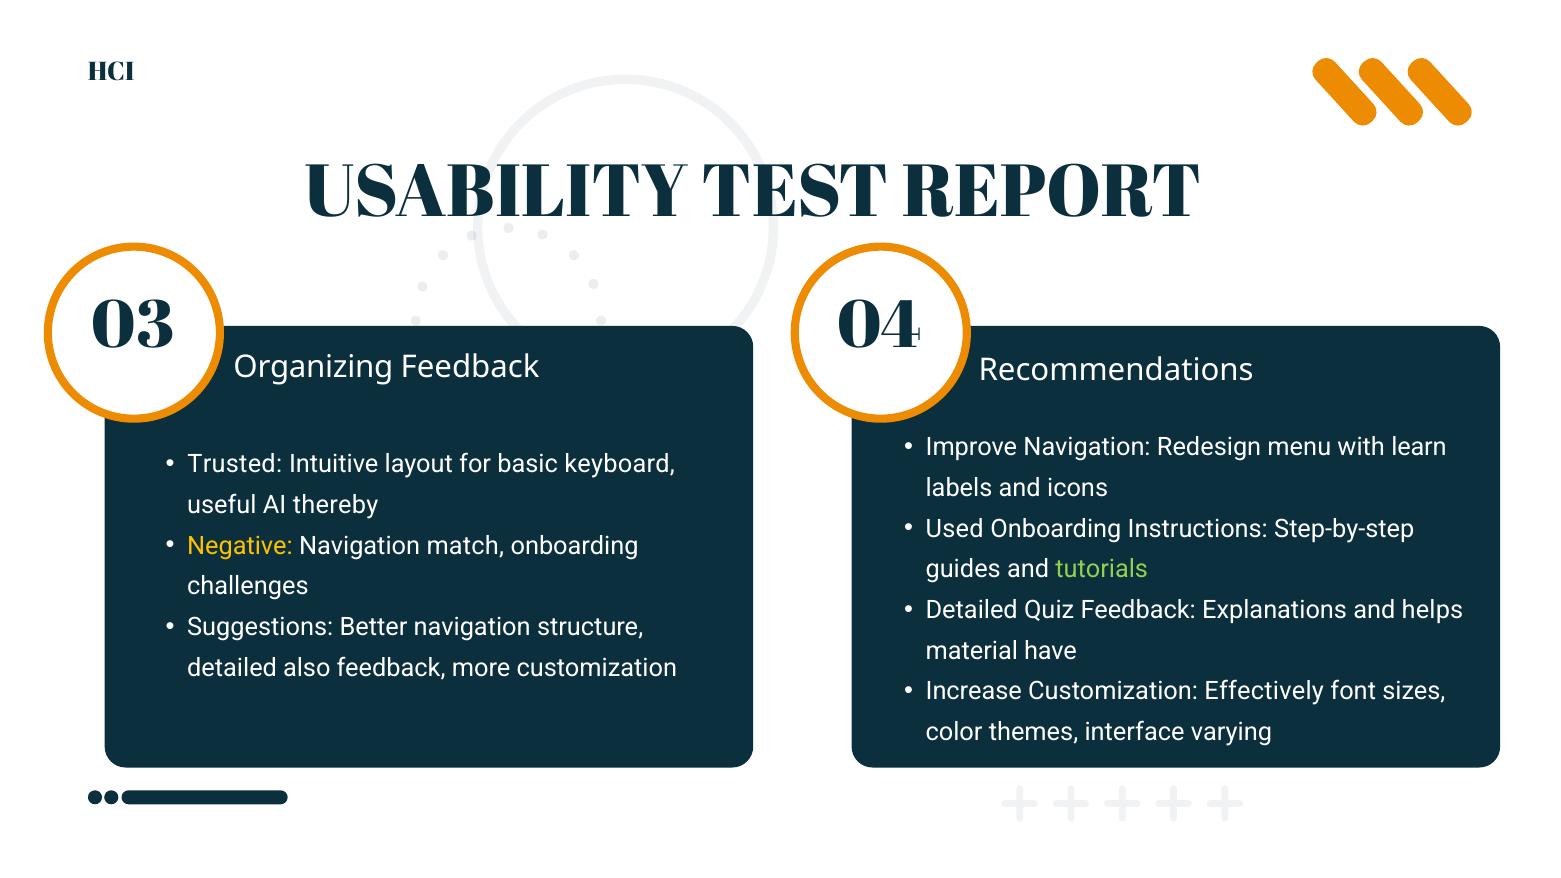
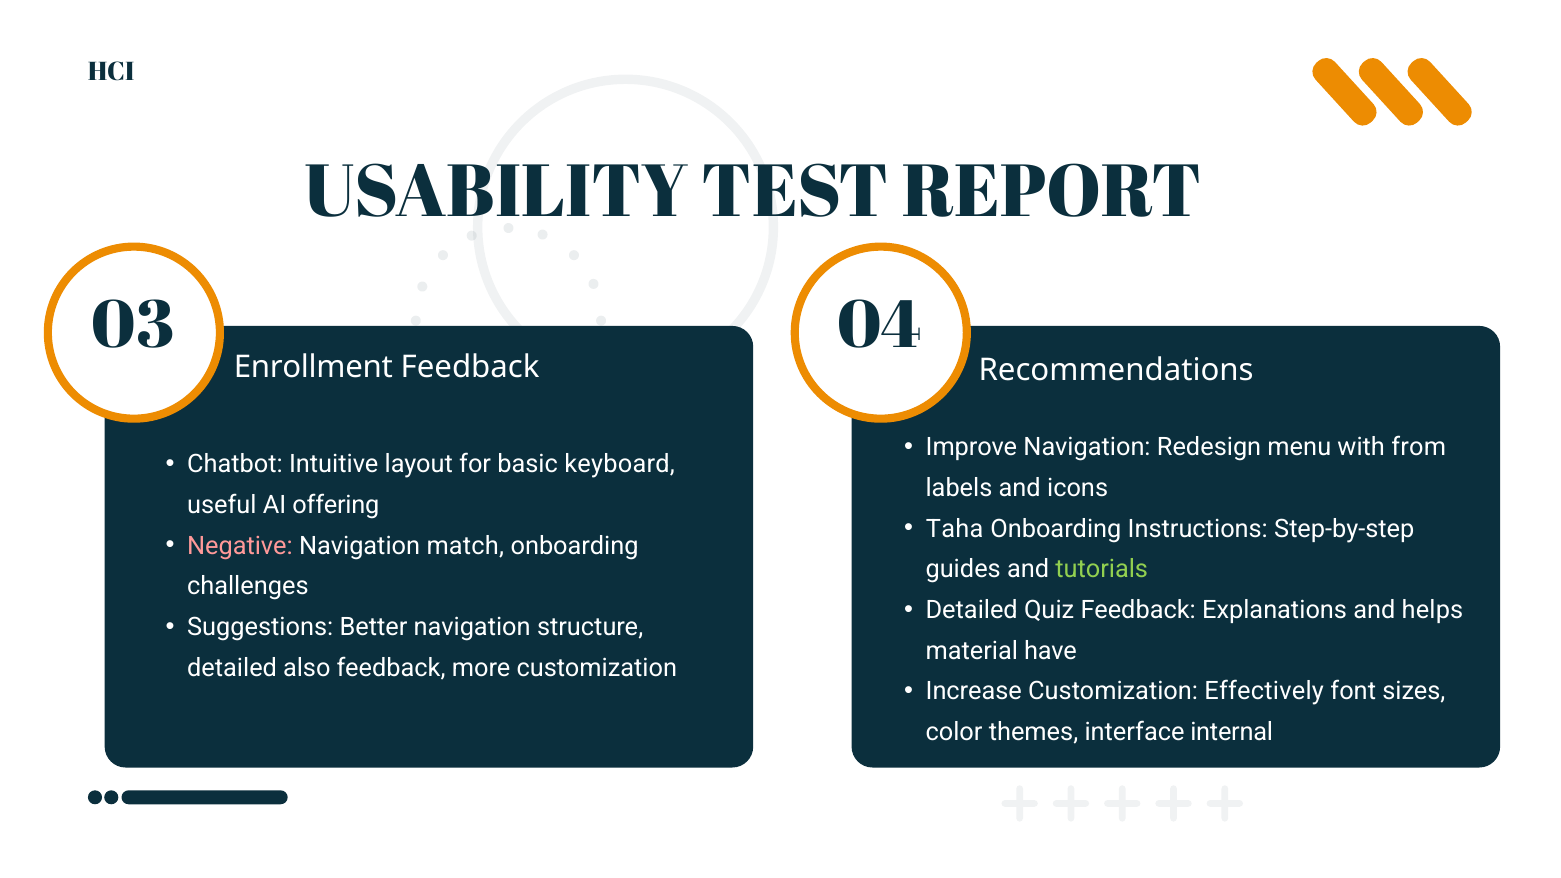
Organizing: Organizing -> Enrollment (313, 368)
learn: learn -> from (1419, 448)
Trusted: Trusted -> Chatbot (235, 465)
thereby: thereby -> offering (336, 505)
Used: Used -> Taha (955, 529)
Negative colour: yellow -> pink (240, 546)
varying: varying -> internal (1232, 732)
